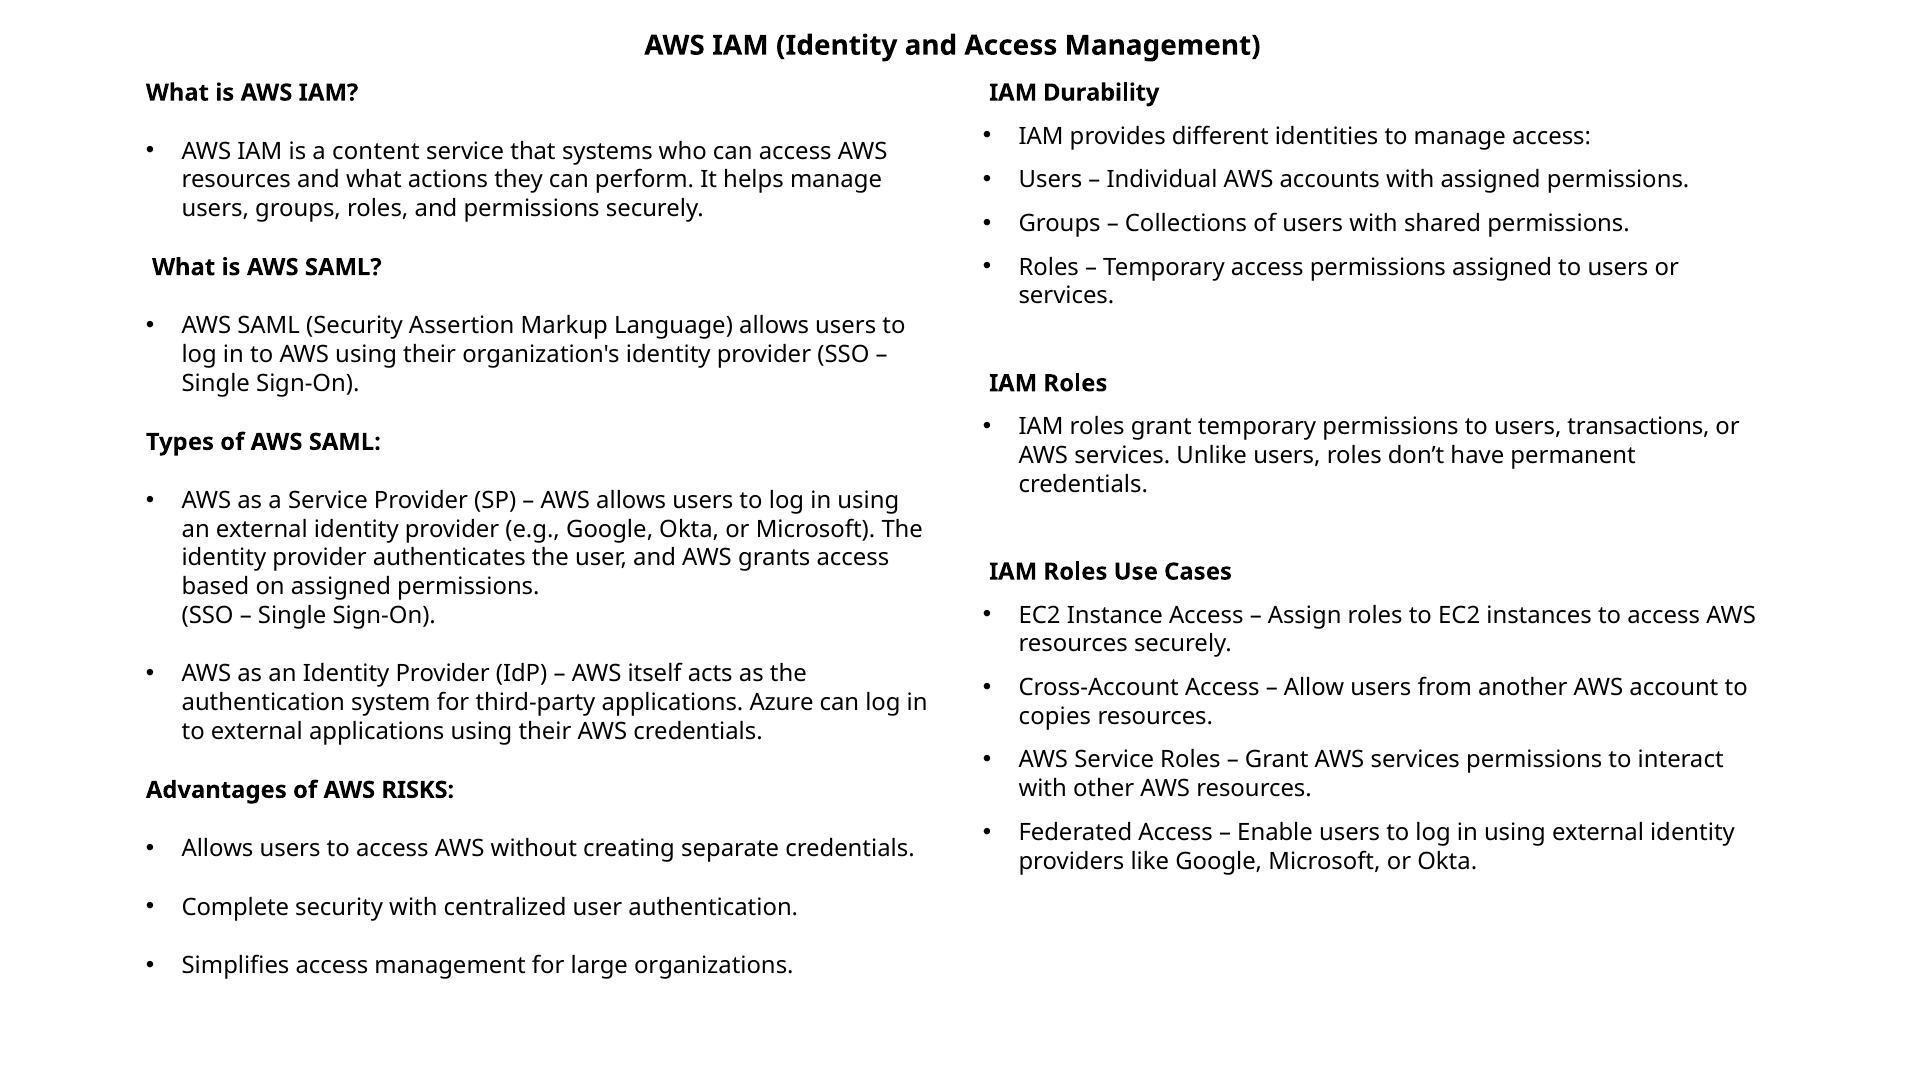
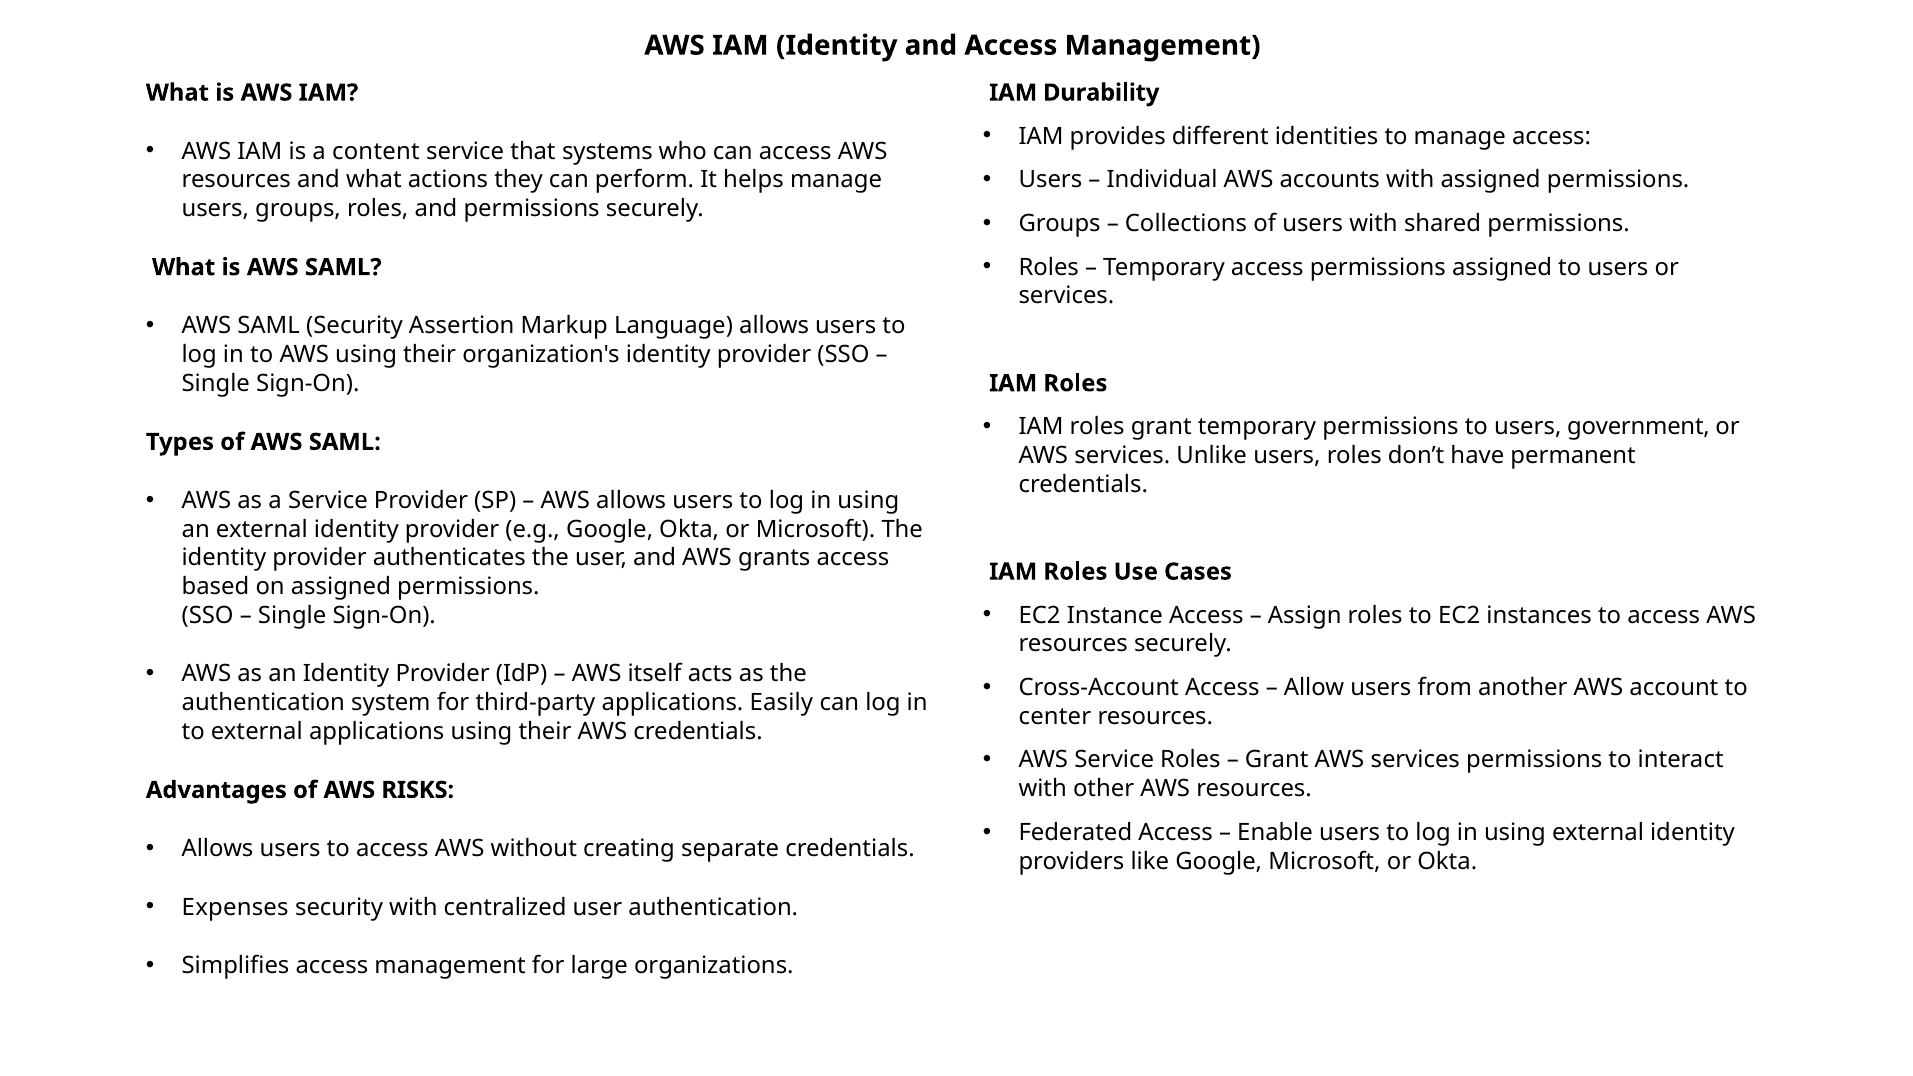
transactions: transactions -> government (1638, 427)
Azure: Azure -> Easily (781, 703)
copies: copies -> center (1055, 716)
Complete: Complete -> Expenses (235, 907)
